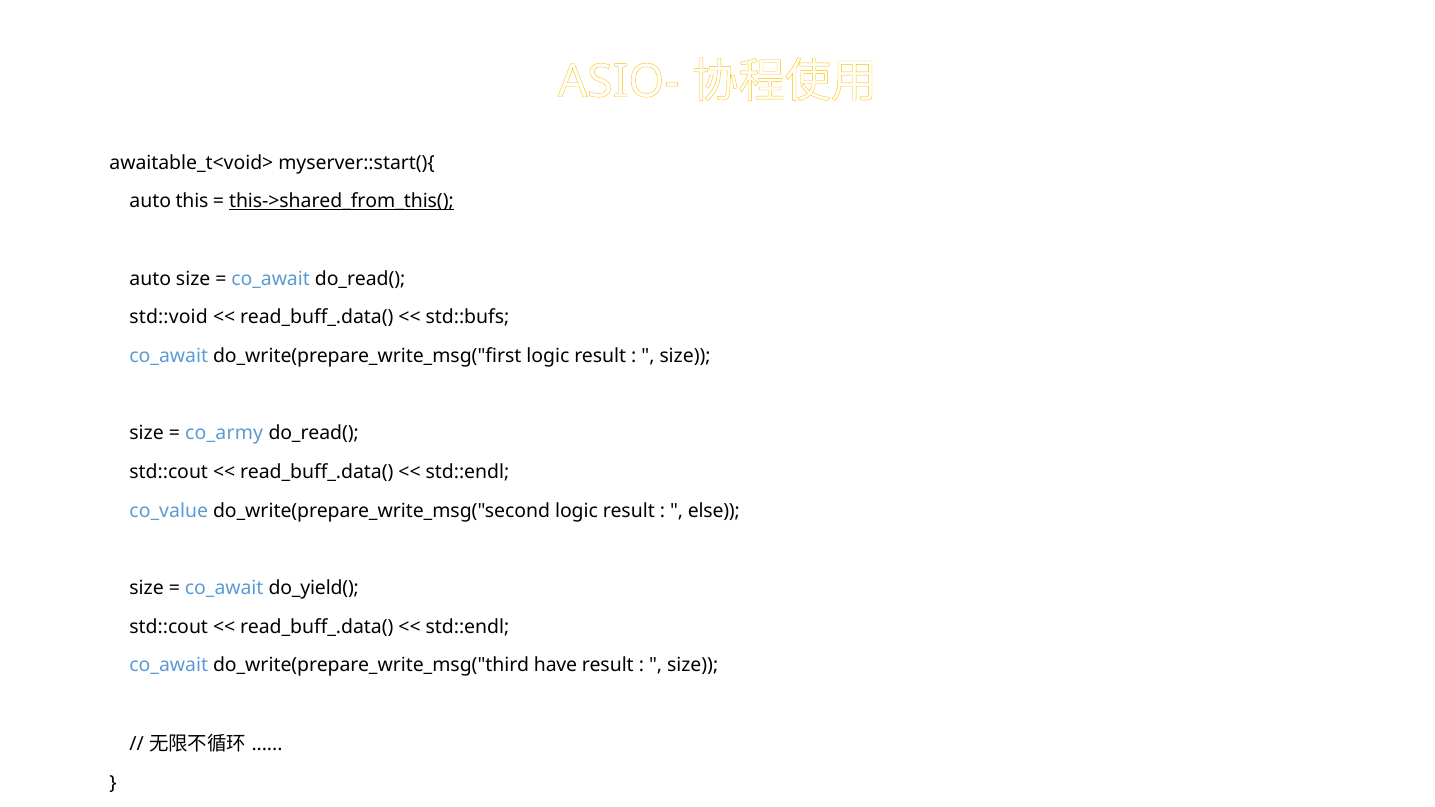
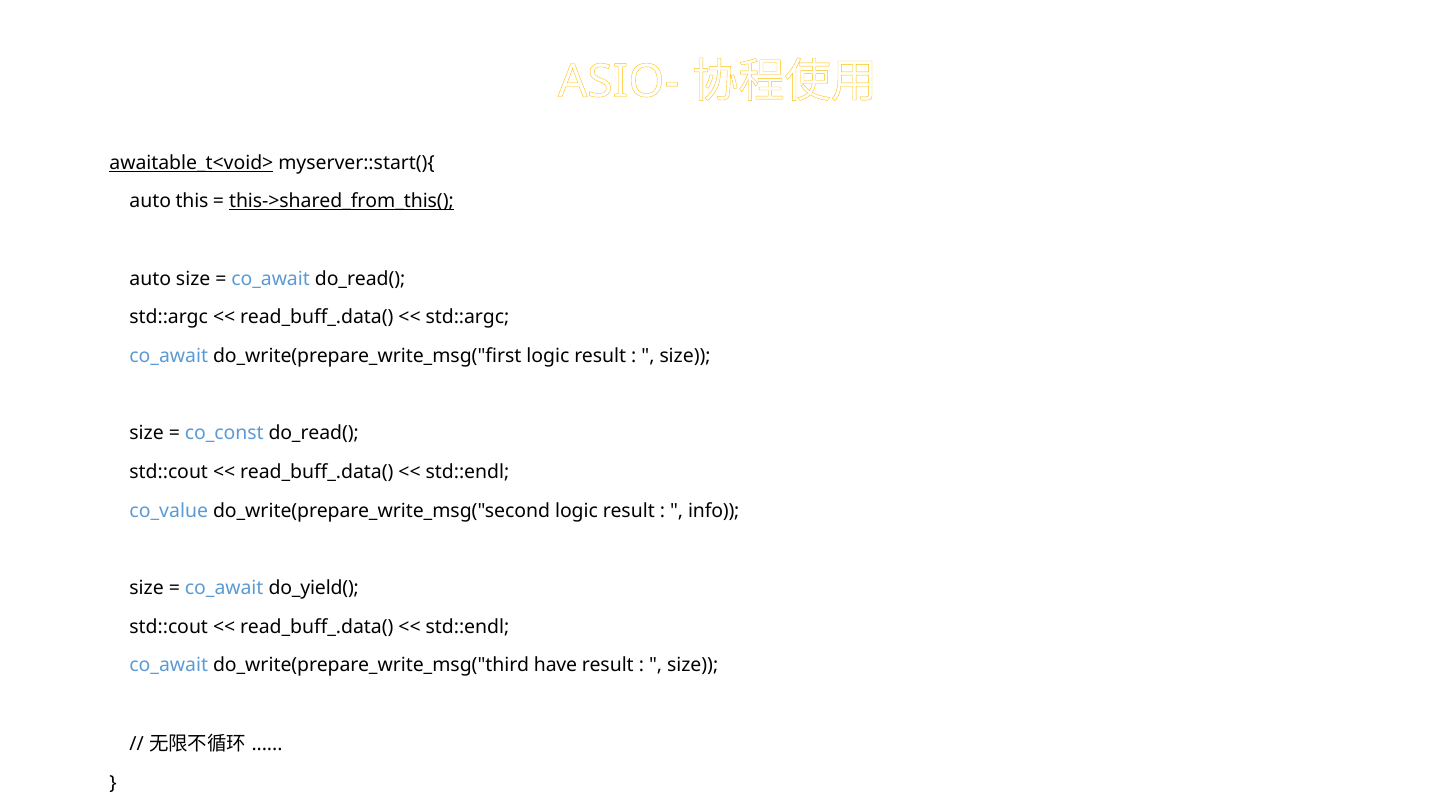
awaitable_t<void> underline: none -> present (191, 163)
std::void: std::void -> std::argc (169, 317)
std::bufs: std::bufs -> std::argc (467, 317)
co_army: co_army -> co_const (224, 433)
else: else -> info (714, 511)
